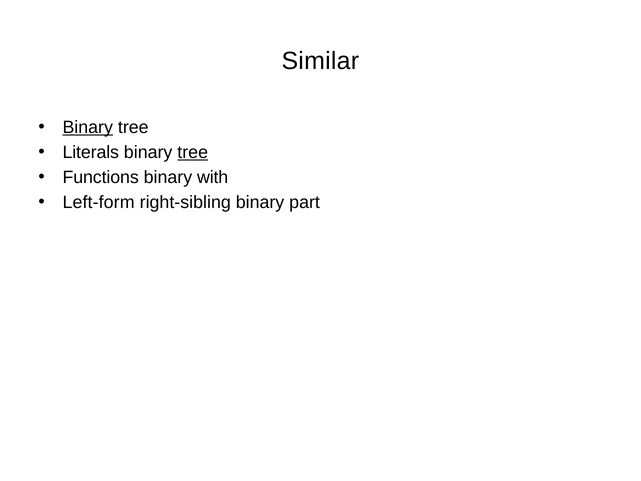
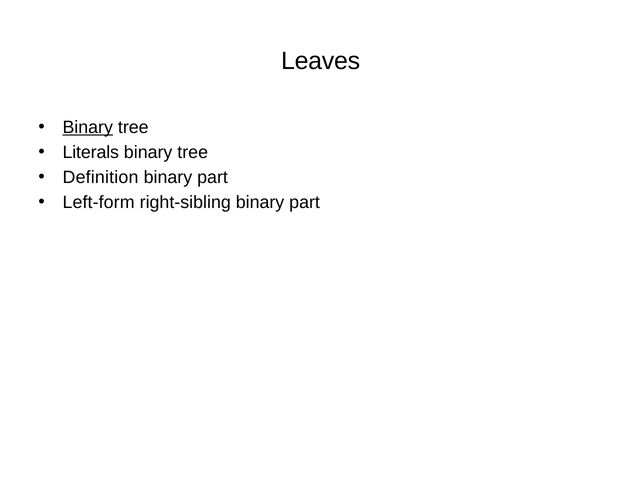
Similar: Similar -> Leaves (321, 61)
tree underline: present -> none (193, 152)
Functions: Functions -> Definition (101, 177)
with: with -> part (213, 177)
